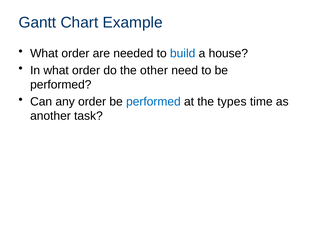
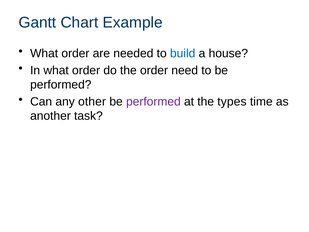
the other: other -> order (154, 70)
any order: order -> other (92, 101)
performed colour: blue -> purple (153, 101)
